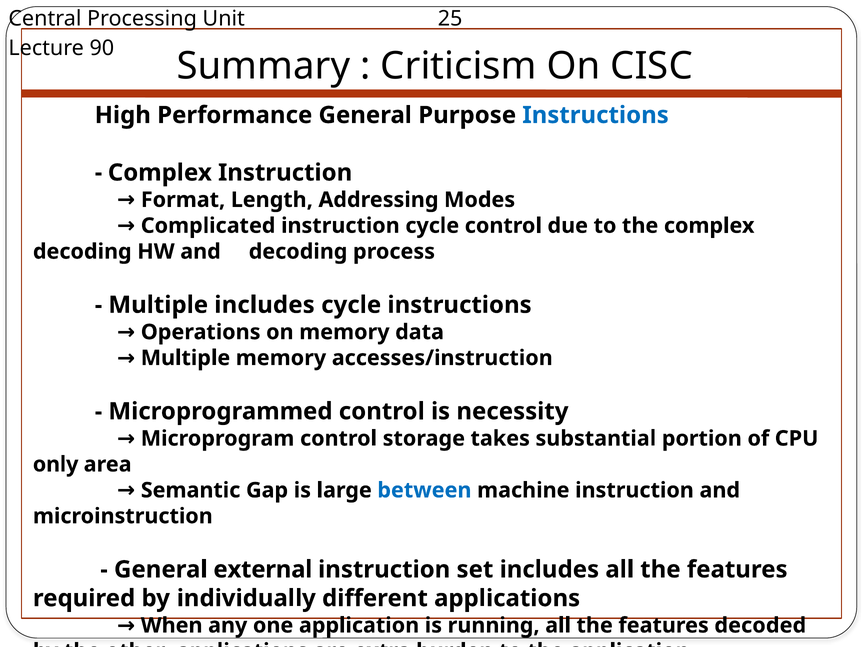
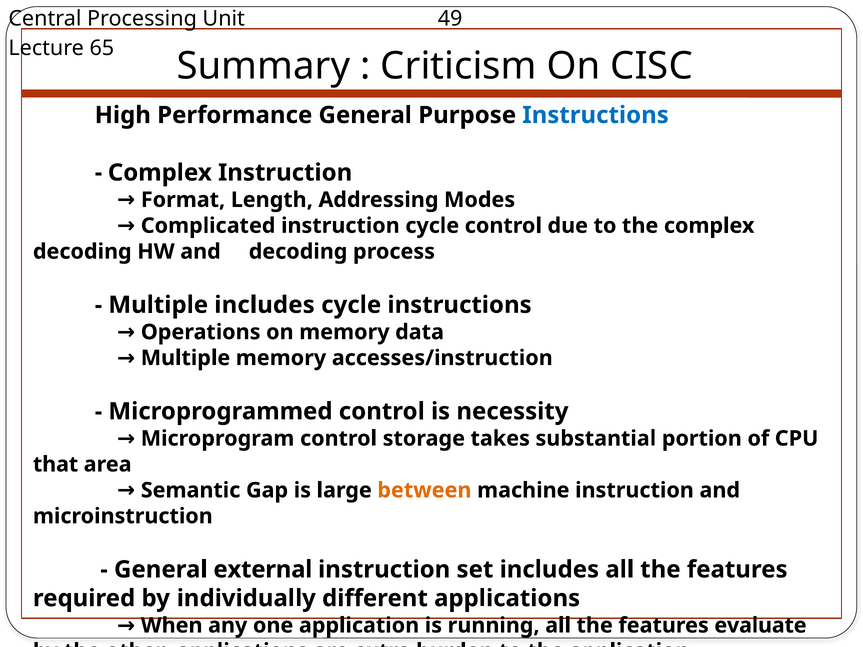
25: 25 -> 49 (450, 19)
90: 90 -> 65 (102, 48)
only: only -> that (56, 465)
between colour: blue -> orange (424, 490)
decoded: decoded -> evaluate (760, 626)
